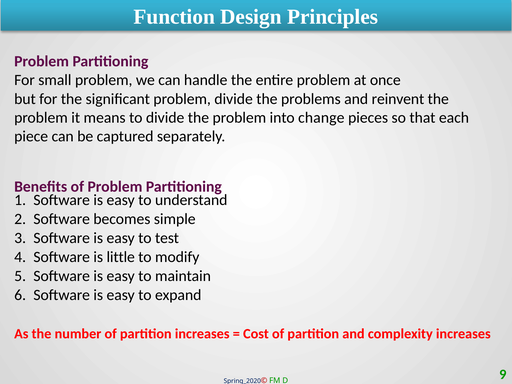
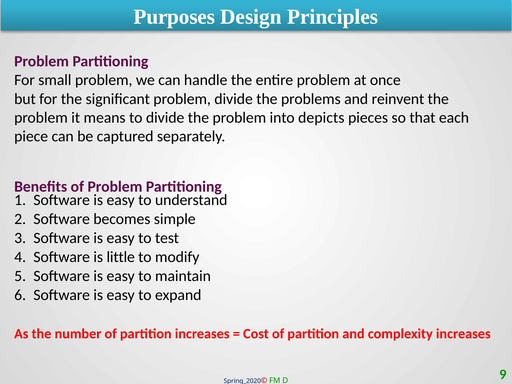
Function: Function -> Purposes (174, 17)
change: change -> depicts (321, 118)
